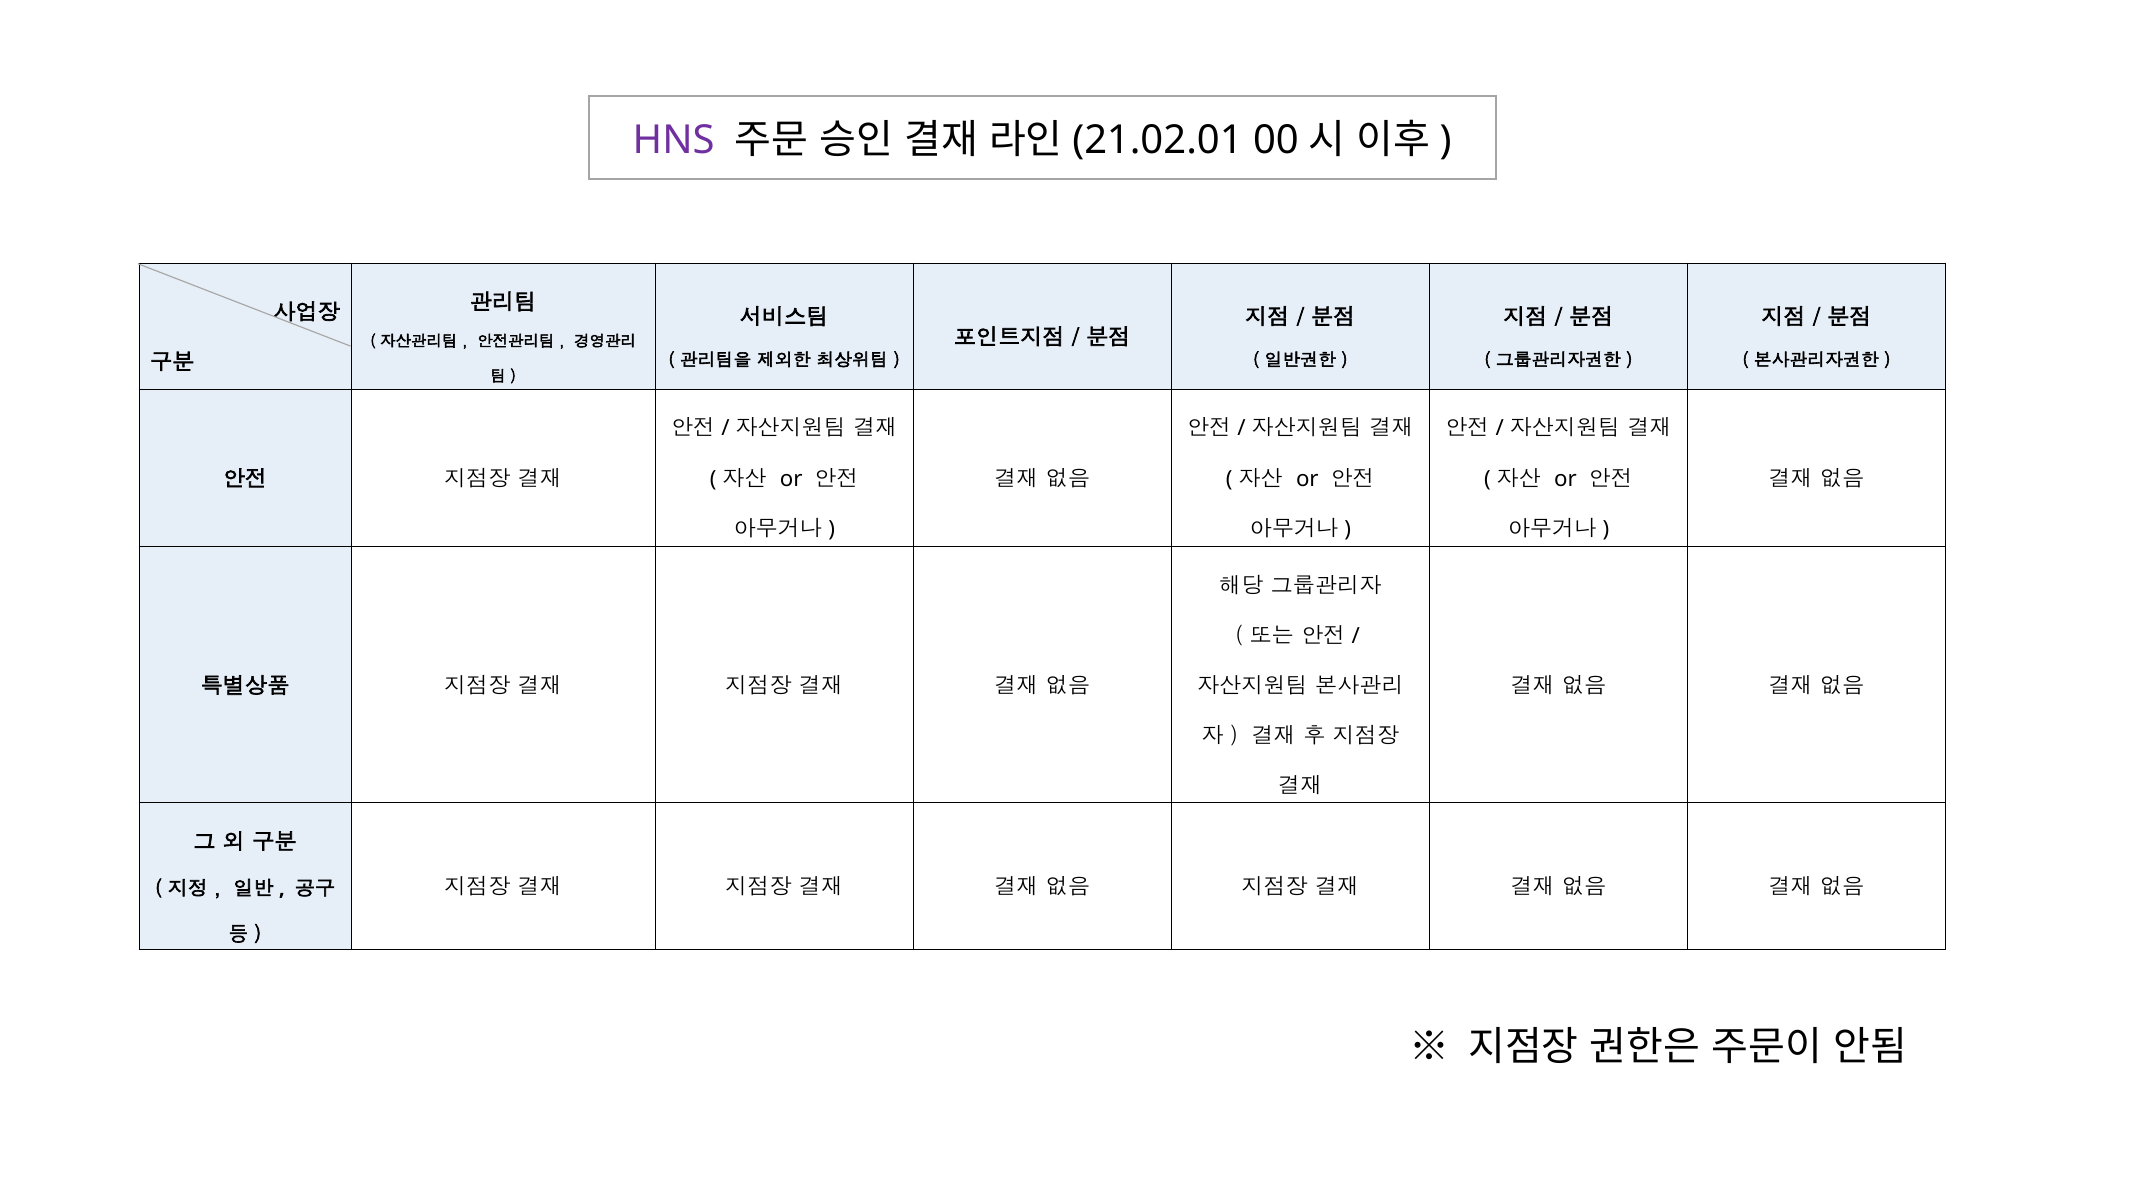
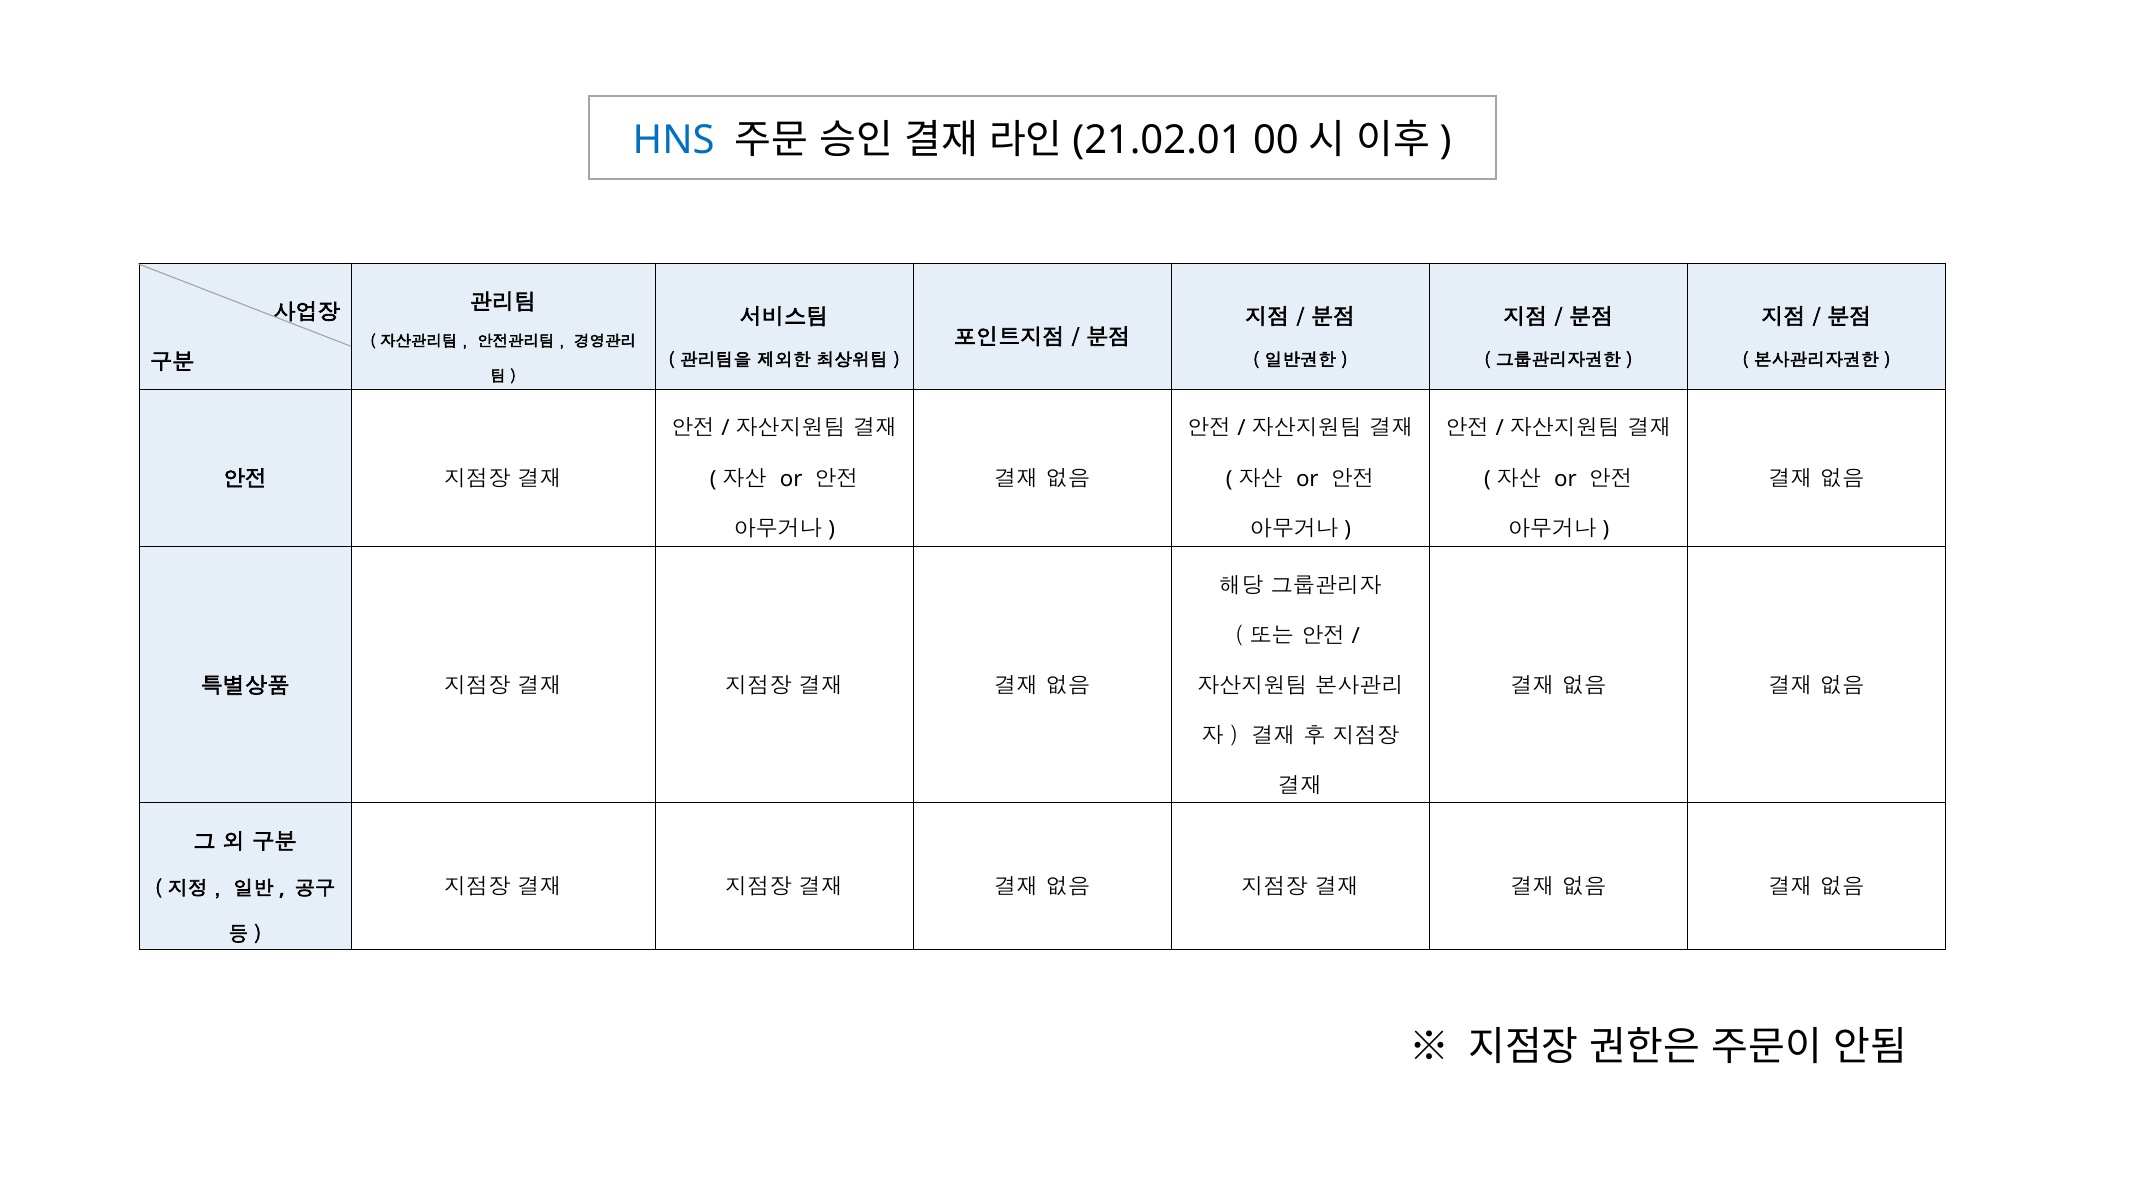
HNS colour: purple -> blue (674, 141)
